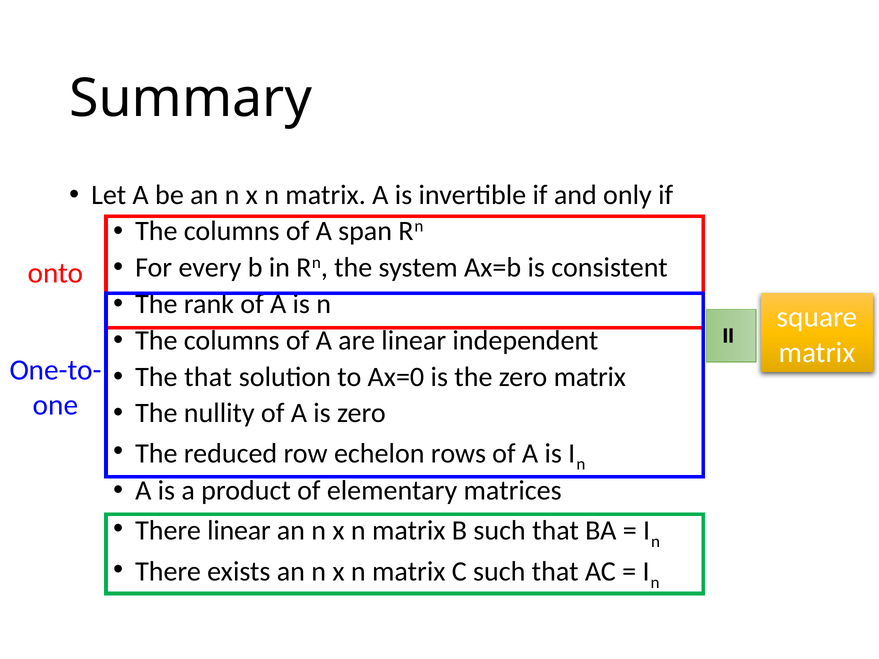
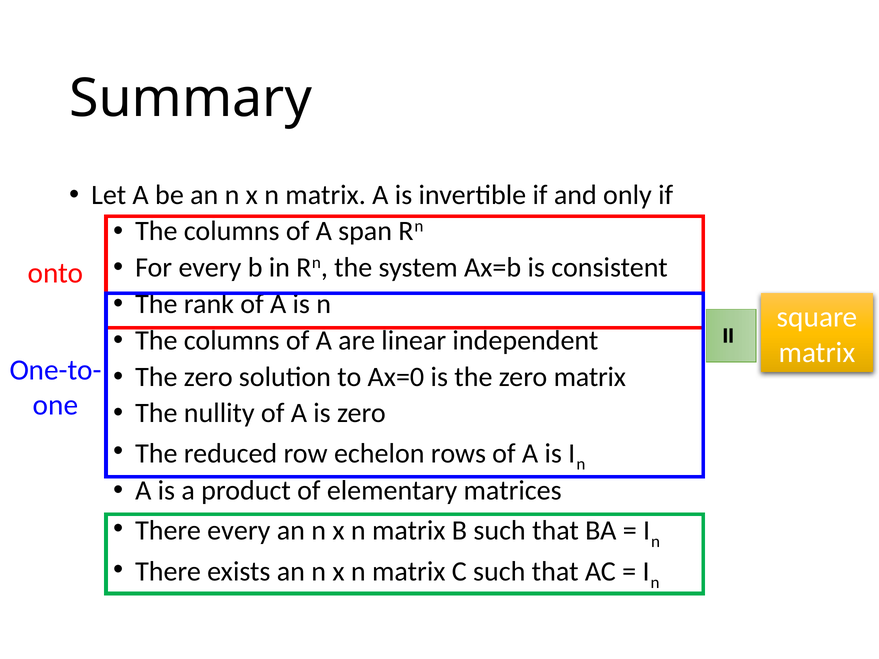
that: that -> zero (208, 377)
There linear: linear -> every (239, 531)
